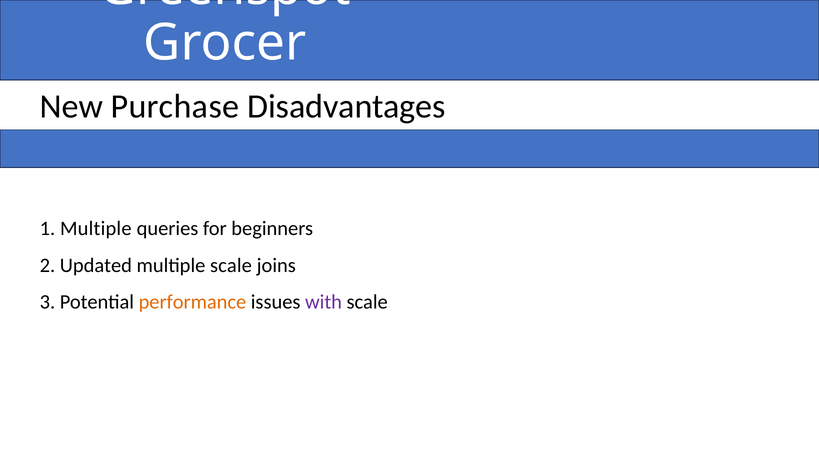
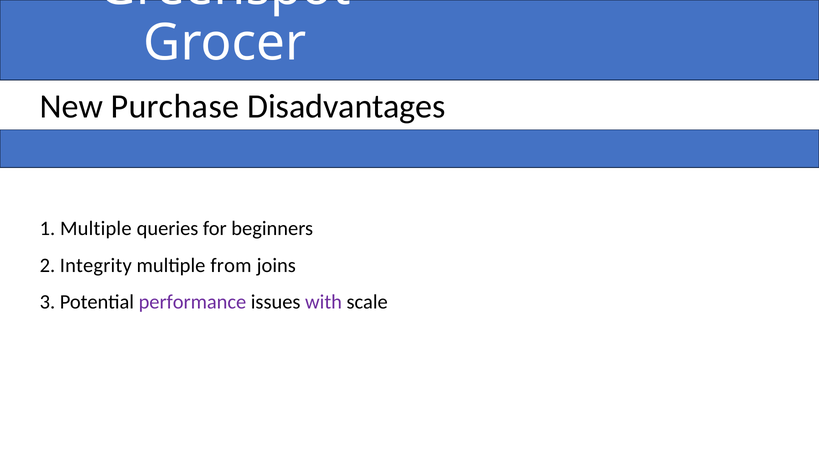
Updated: Updated -> Integrity (96, 265)
multiple scale: scale -> from (231, 265)
performance colour: orange -> purple (192, 302)
